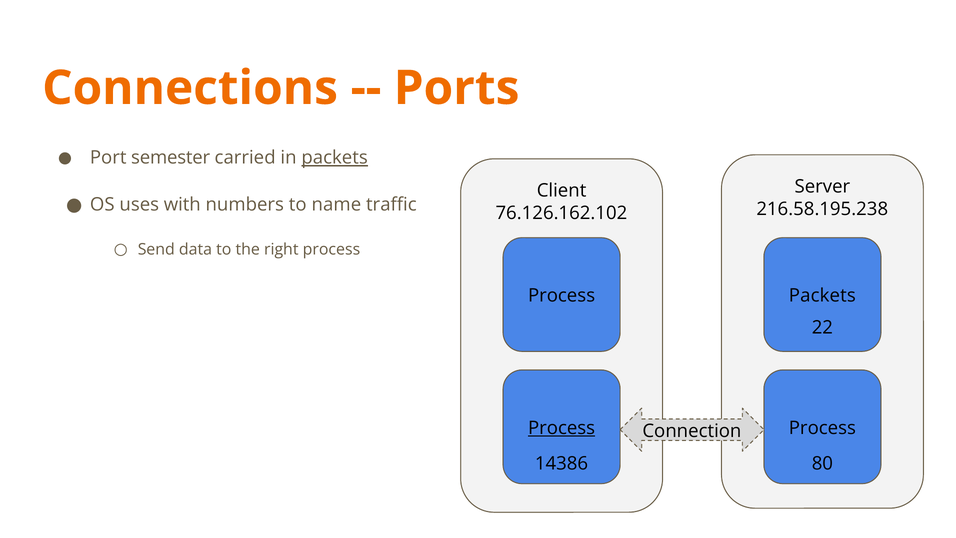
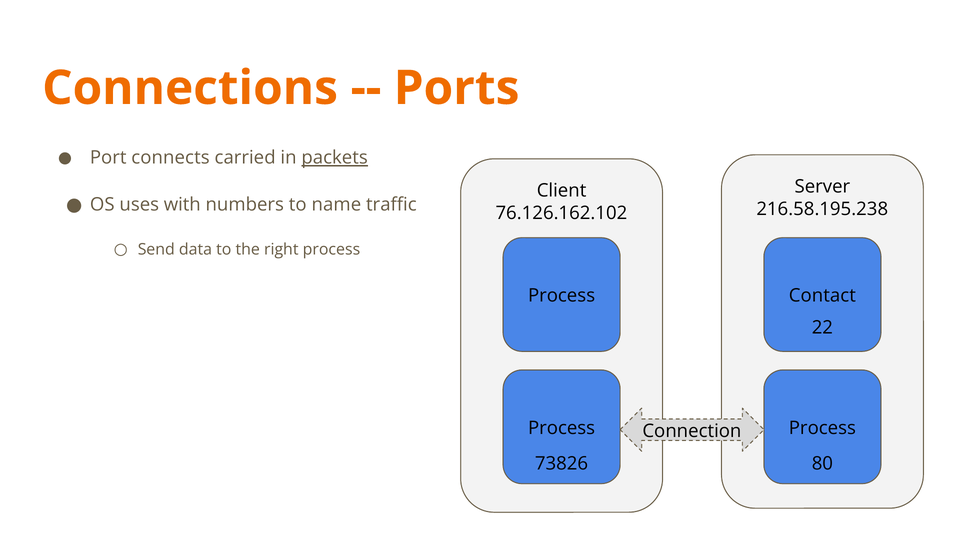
semester: semester -> connects (171, 158)
Packets: Packets -> Contact (822, 296)
Process underline: present -> none (562, 428)
14386: 14386 -> 73826 (562, 463)
